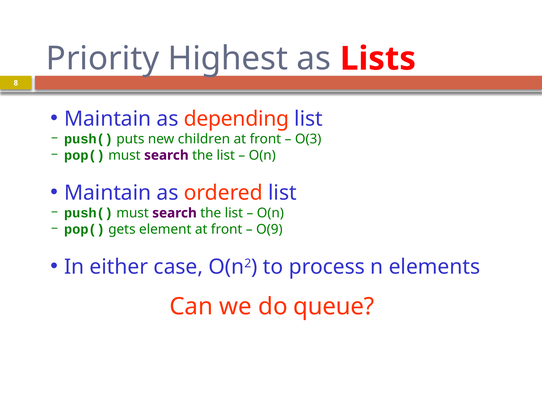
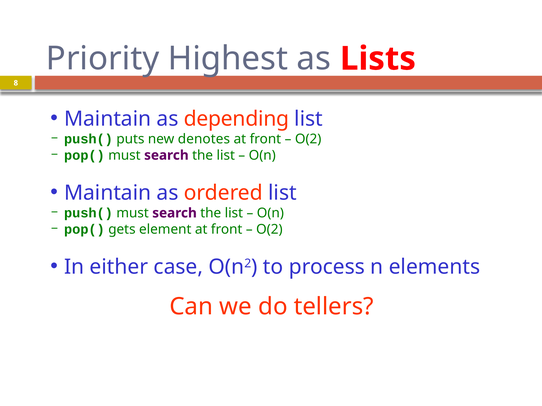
children: children -> denotes (204, 139)
O(3: O(3 -> O(2 (308, 139)
O(9: O(9 -> O(2 (269, 230)
queue: queue -> tellers (334, 307)
